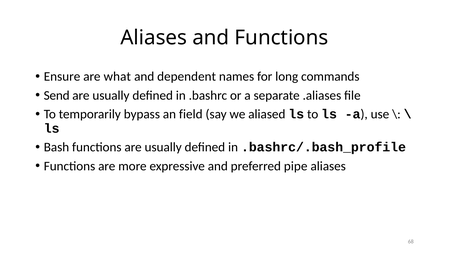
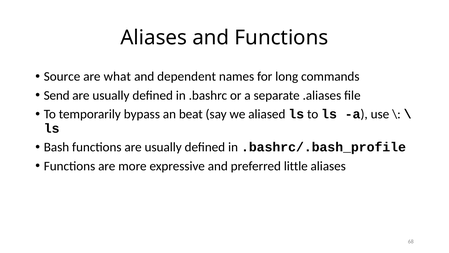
Ensure: Ensure -> Source (62, 76)
field: field -> beat (191, 114)
pipe: pipe -> little (296, 166)
